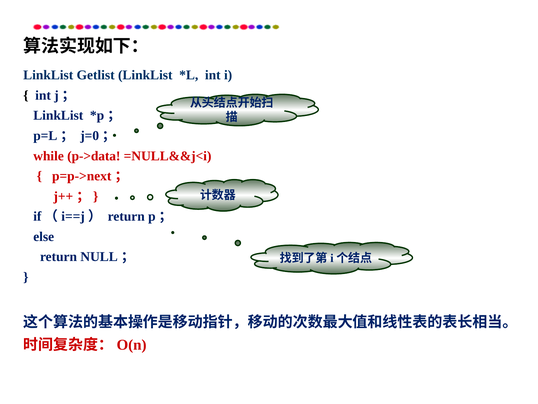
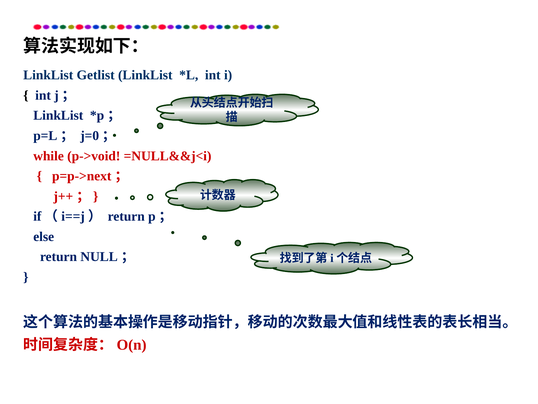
p->data: p->data -> p->void (94, 156)
